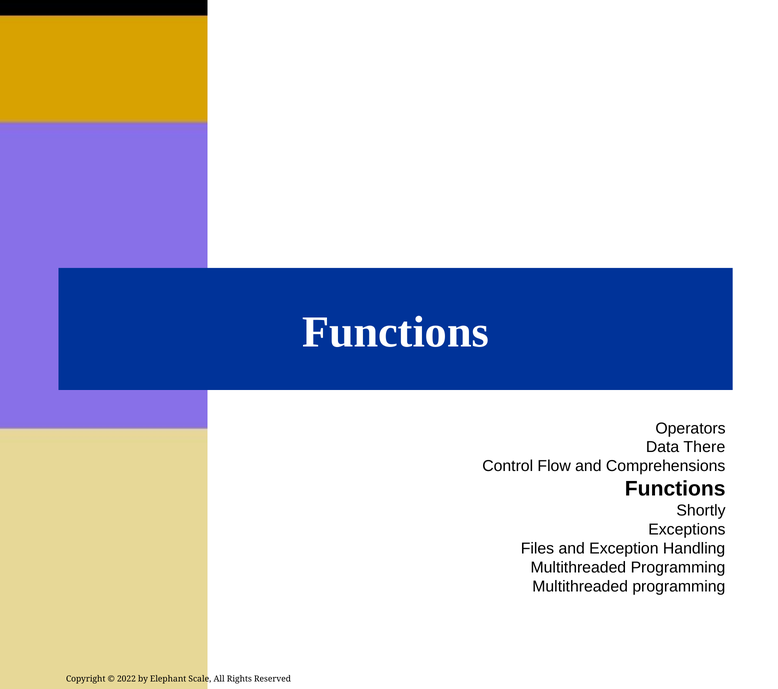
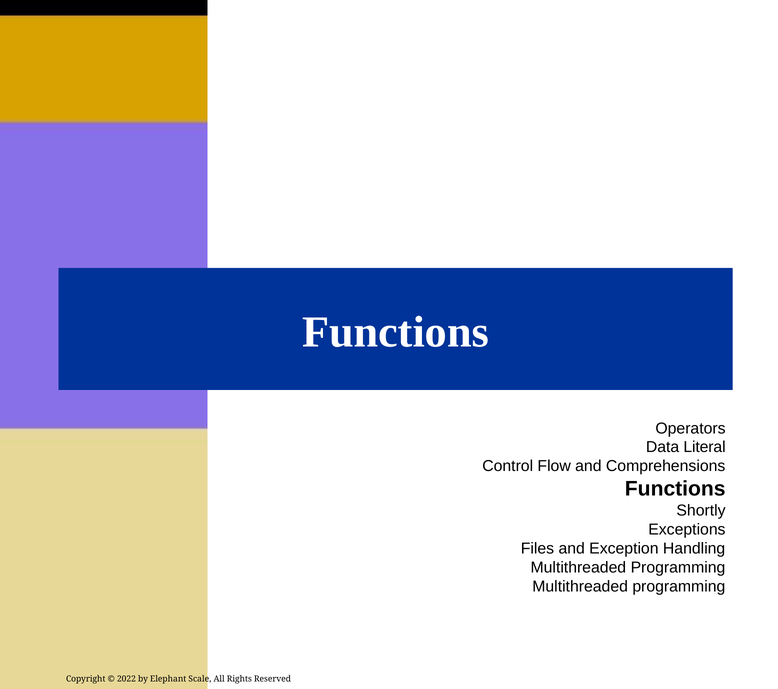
There: There -> Literal (705, 447)
